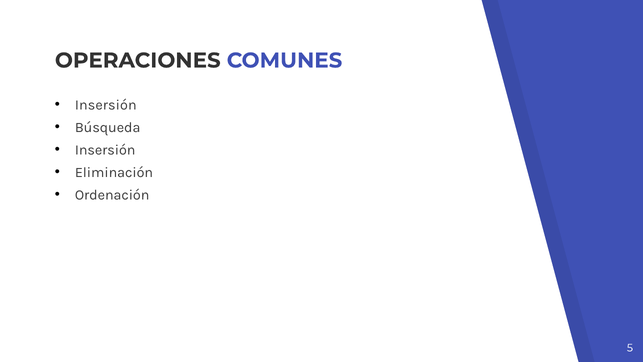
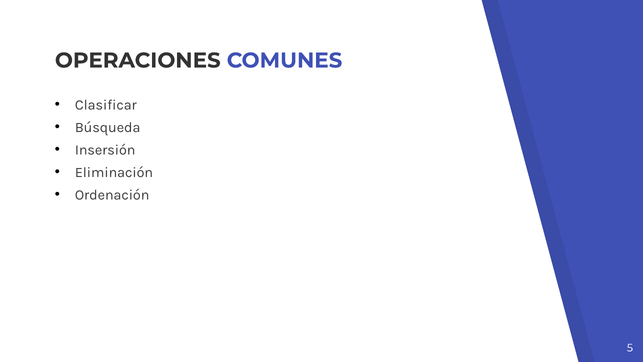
Insersión: Insersión -> Clasificar (106, 105)
